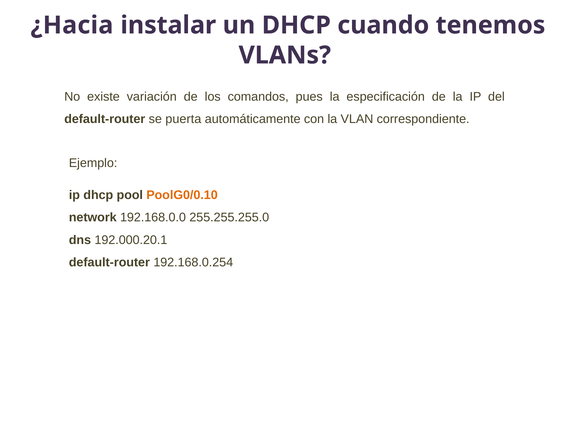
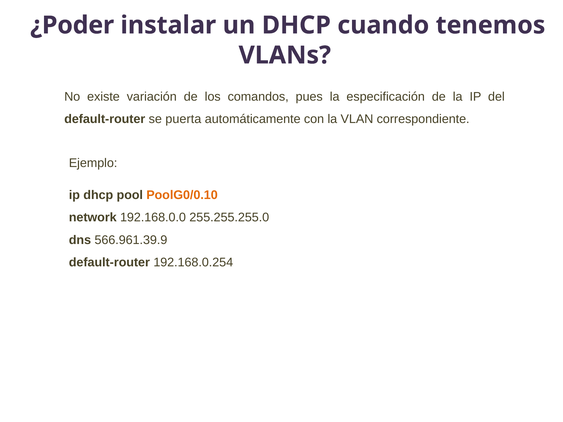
¿Hacia: ¿Hacia -> ¿Poder (72, 25)
192.000.20.1: 192.000.20.1 -> 566.961.39.9 (131, 240)
